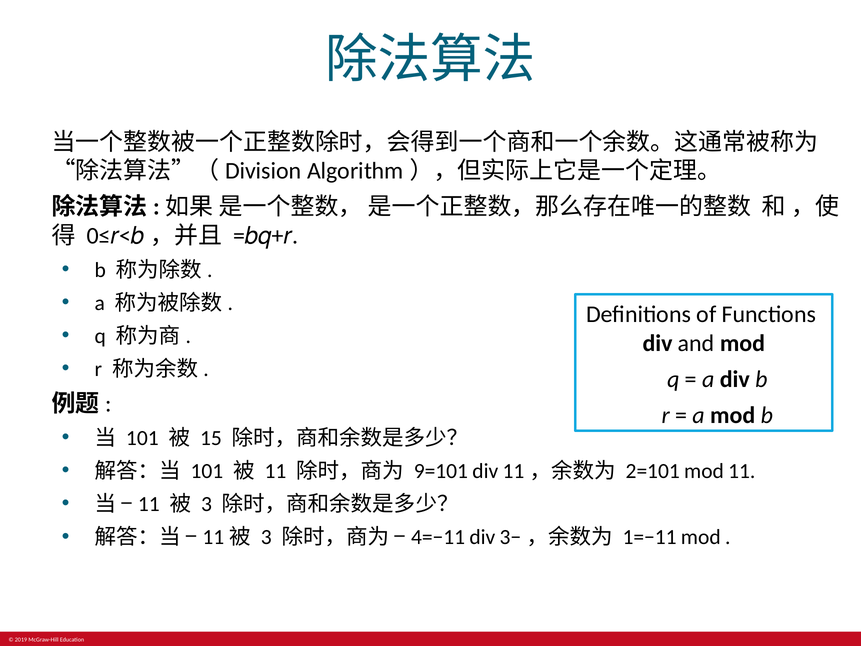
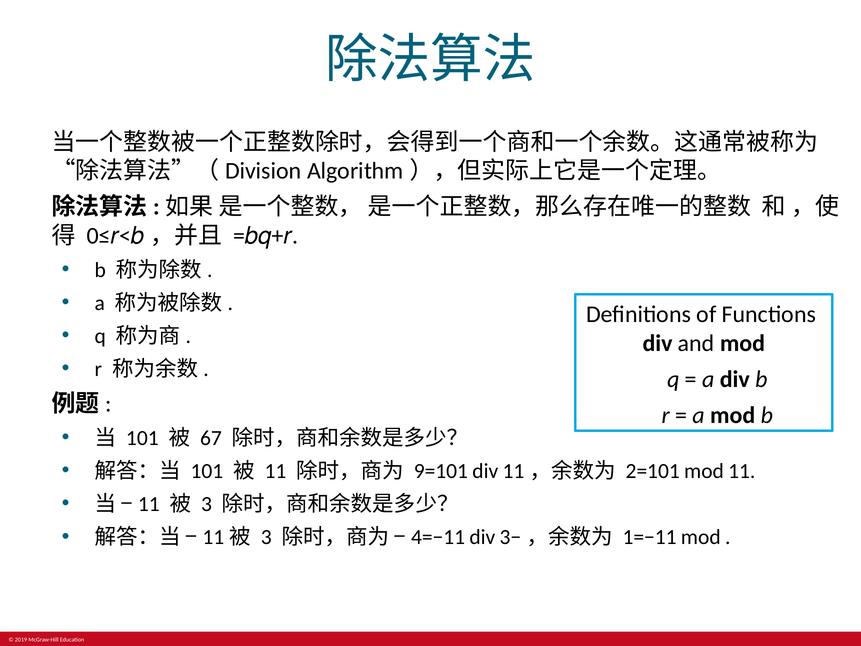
15: 15 -> 67 (211, 438)
